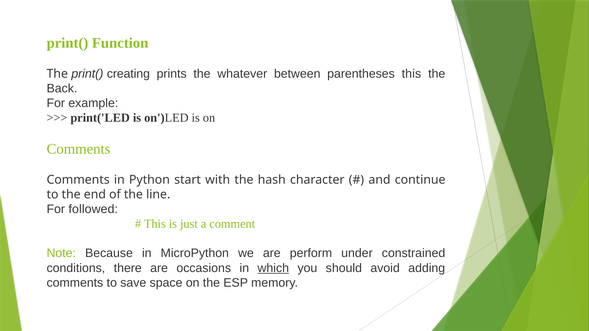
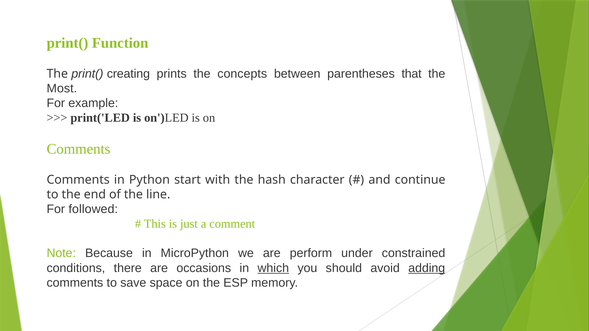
whatever: whatever -> concepts (242, 74)
parentheses this: this -> that (412, 74)
Back: Back -> Most (62, 89)
adding underline: none -> present (427, 268)
